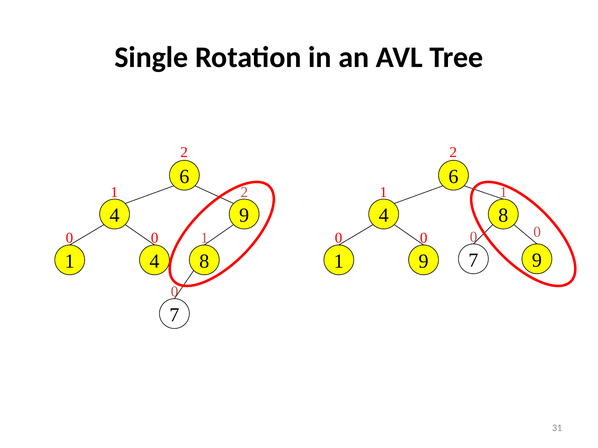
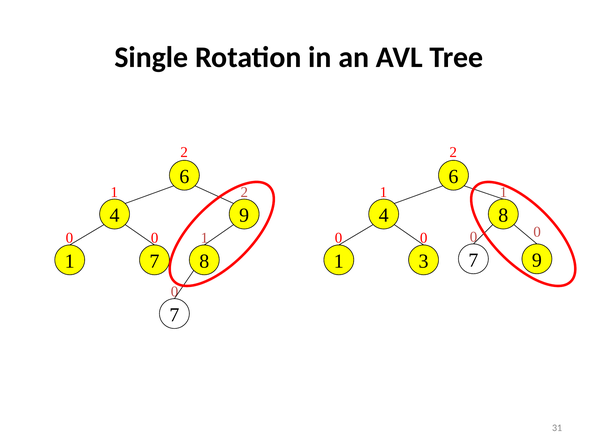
1 4: 4 -> 7 (154, 262)
1 9: 9 -> 3 (424, 262)
